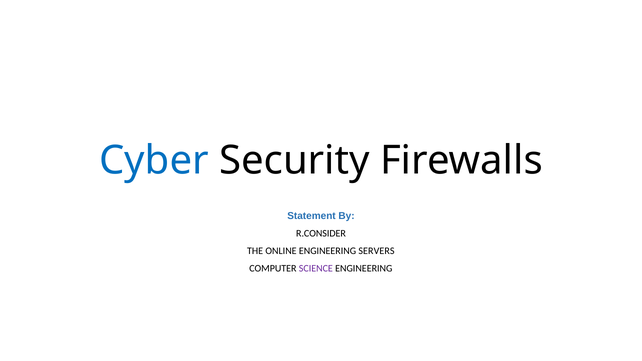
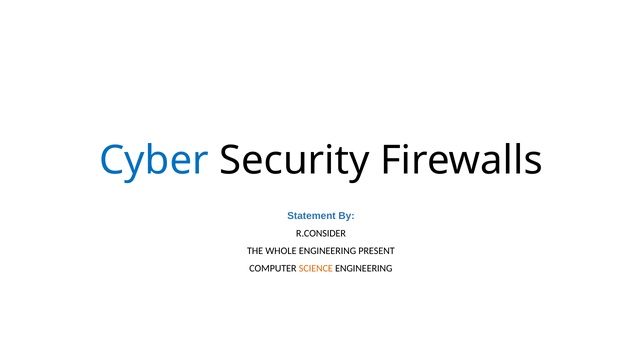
ONLINE: ONLINE -> WHOLE (281, 251)
SERVERS: SERVERS -> PRESENT (377, 251)
SCIENCE colour: purple -> orange (316, 269)
